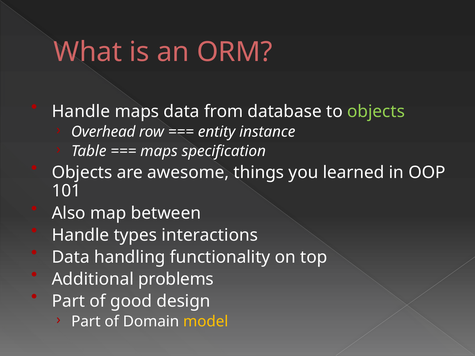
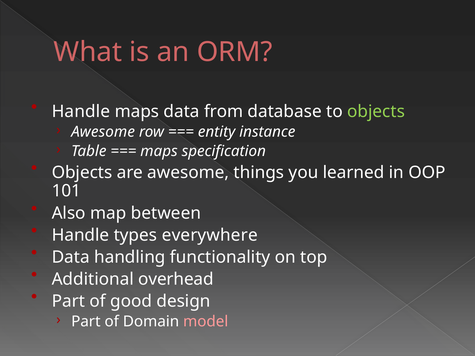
Overhead: Overhead -> Awesome (103, 132)
interactions: interactions -> everywhere (210, 235)
problems: problems -> overhead (176, 279)
model colour: yellow -> pink (206, 322)
